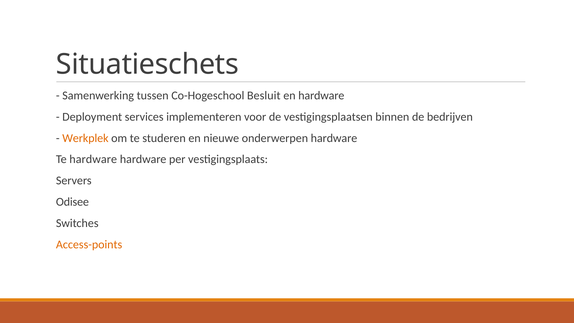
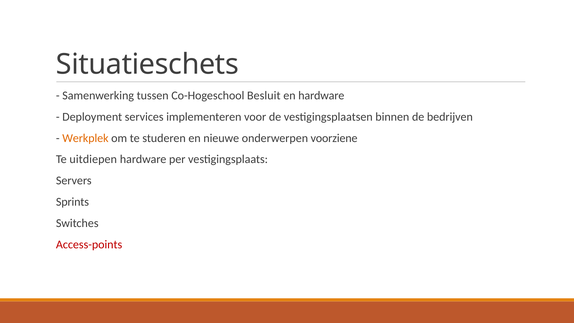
onderwerpen hardware: hardware -> voorziene (334, 138)
Te hardware: hardware -> uitdiepen (93, 159)
Odisee: Odisee -> Sprints (72, 202)
Access-points colour: orange -> red (89, 244)
